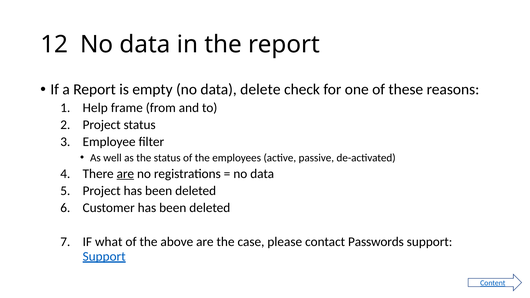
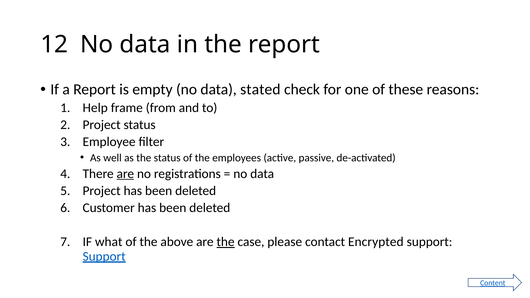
delete: delete -> stated (260, 90)
the underline: none -> present (226, 242)
Passwords: Passwords -> Encrypted (376, 242)
